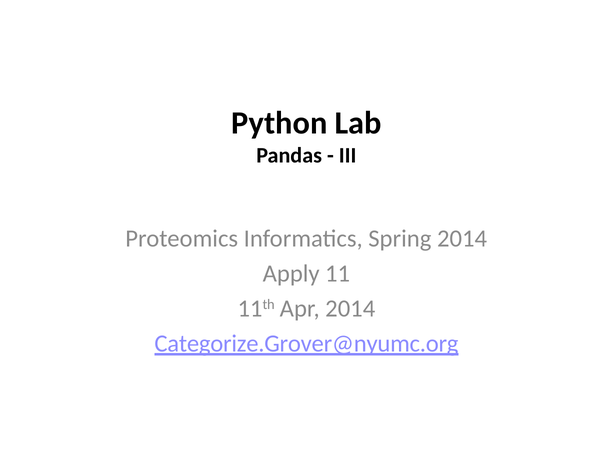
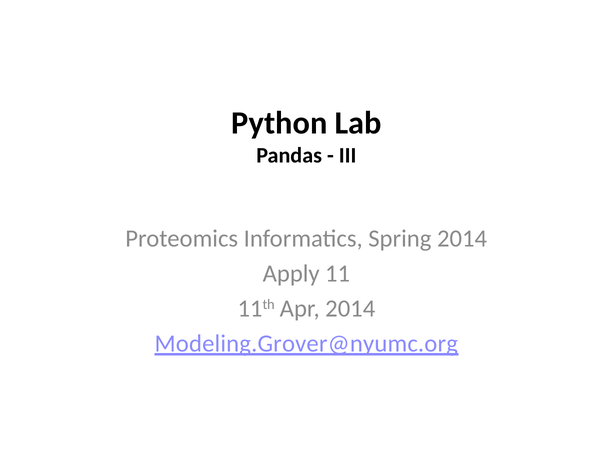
Categorize.Grover@nyumc.org: Categorize.Grover@nyumc.org -> Modeling.Grover@nyumc.org (306, 344)
